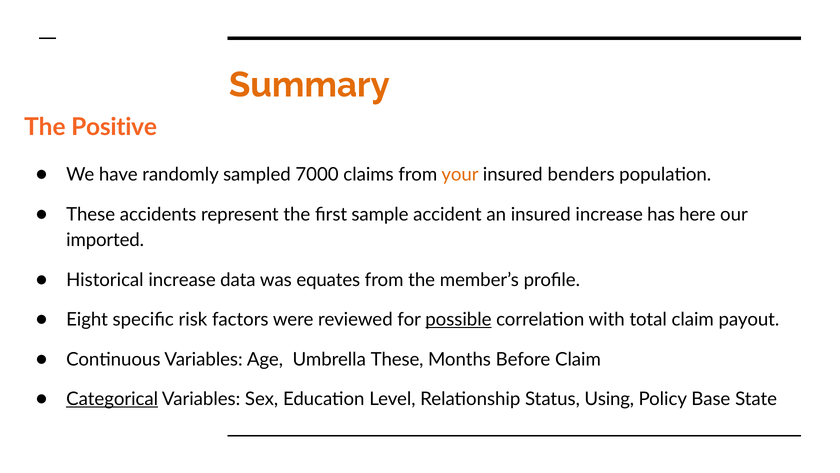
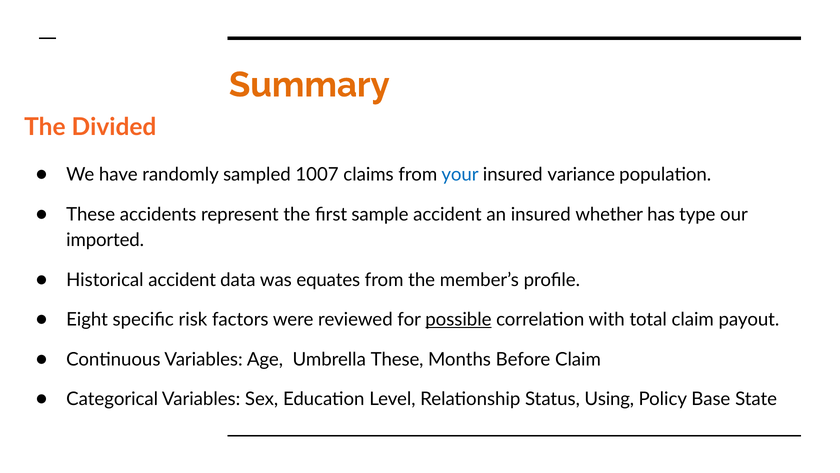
Positive: Positive -> Divided (114, 127)
7000: 7000 -> 1007 (317, 174)
your colour: orange -> blue (460, 174)
benders: benders -> variance (581, 174)
insured increase: increase -> whether (609, 214)
here: here -> type (697, 214)
Historical increase: increase -> accident (182, 280)
Categorical underline: present -> none (112, 399)
